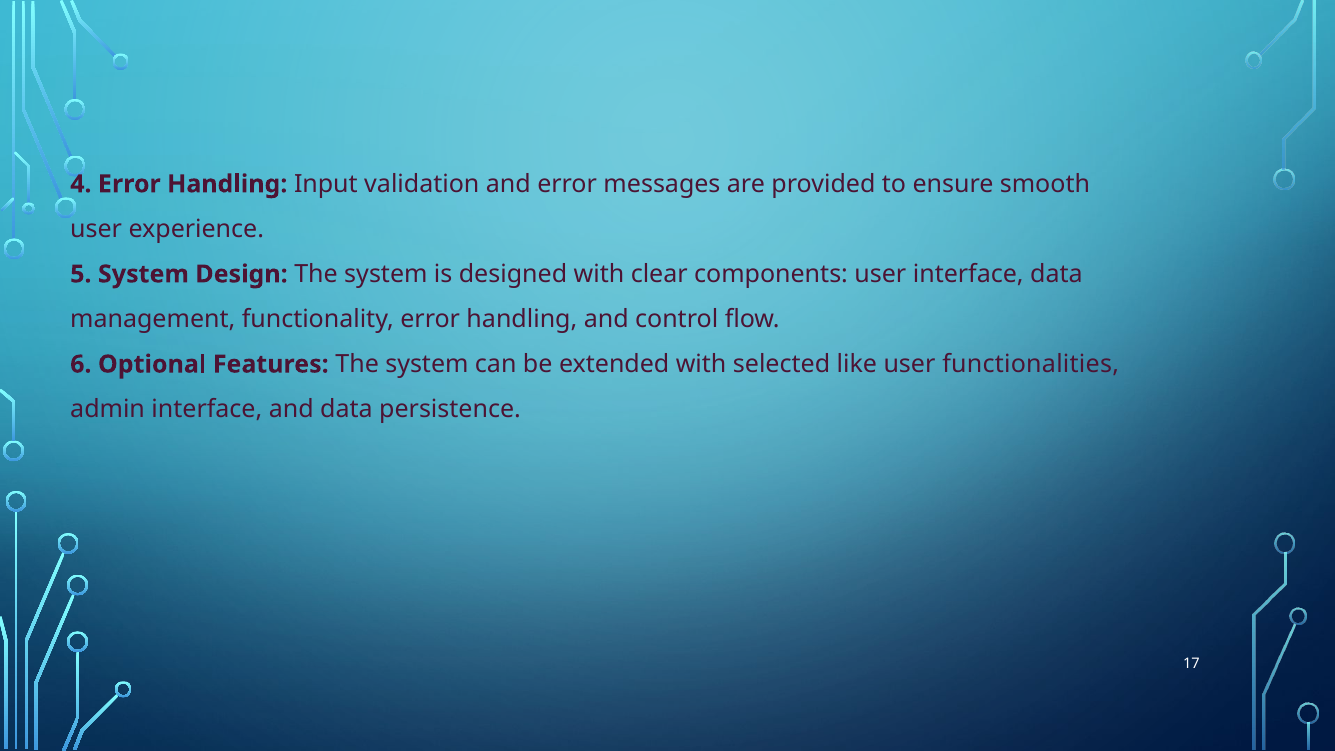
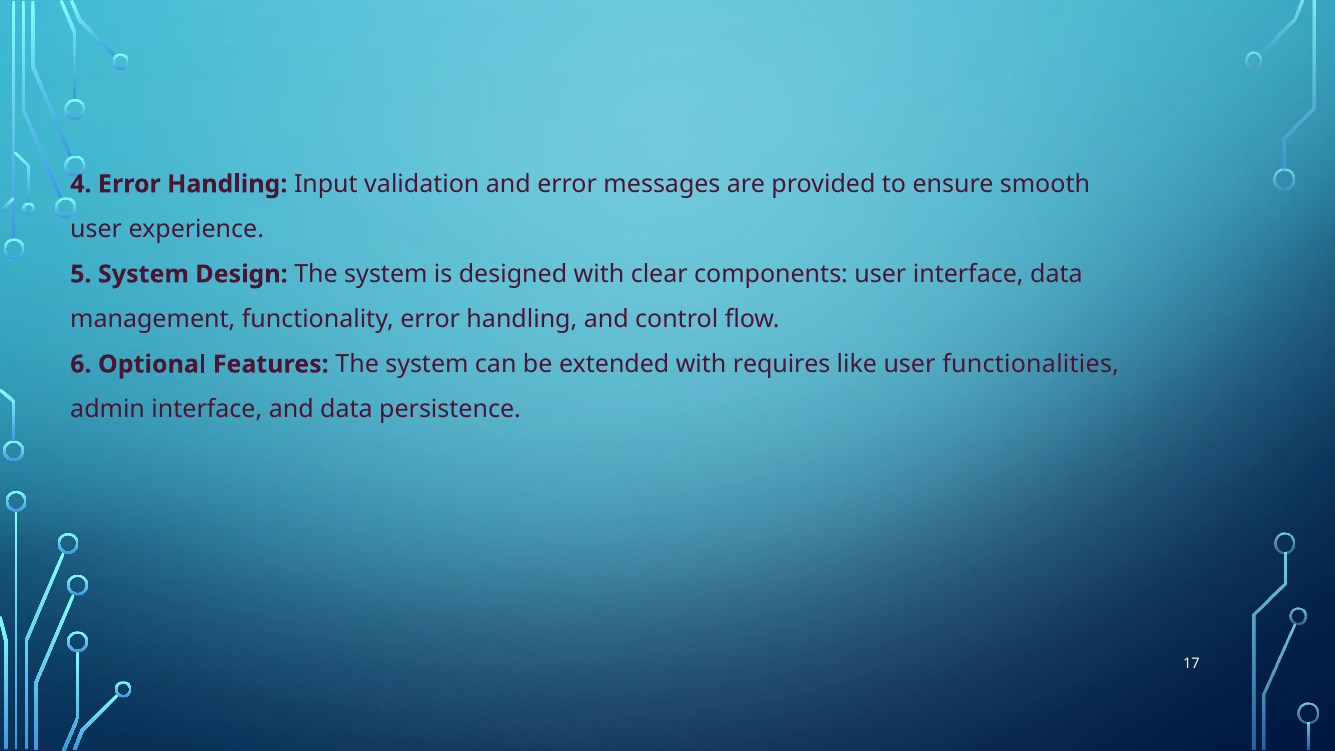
selected: selected -> requires (782, 364)
